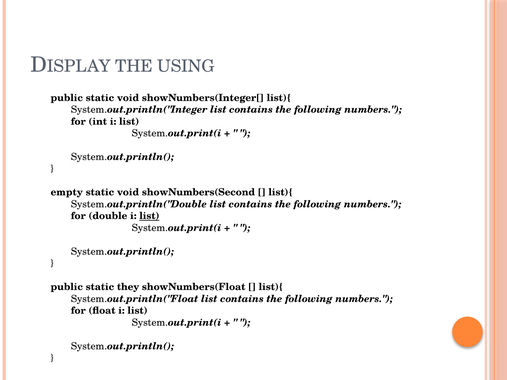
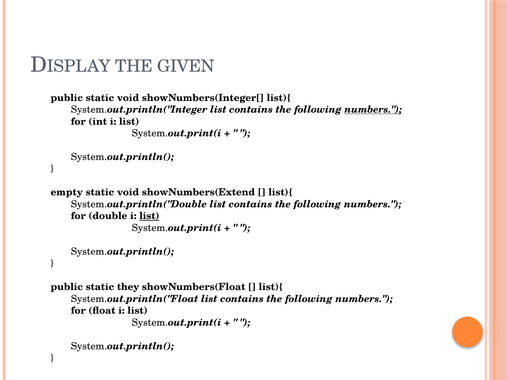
USING: USING -> GIVEN (186, 66)
numbers underline: none -> present (373, 110)
showNumbers(Second: showNumbers(Second -> showNumbers(Extend (198, 193)
